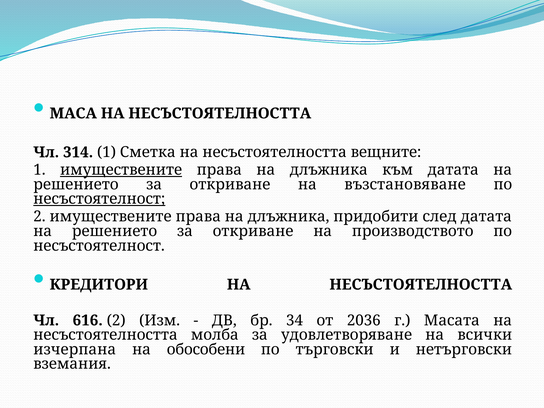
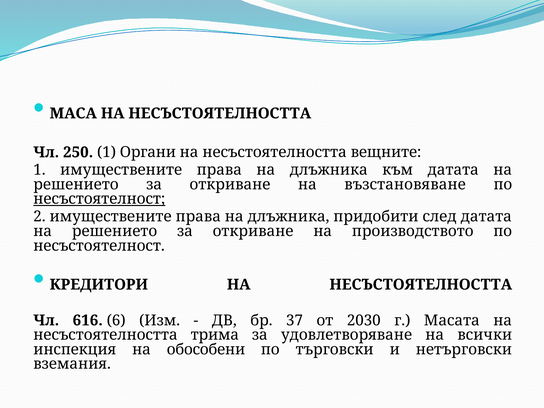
314: 314 -> 250 (78, 152)
Сметка: Сметка -> Органи (148, 152)
имуществените underline: present -> none (121, 170)
616 2: 2 -> 6 (116, 320)
34: 34 -> 37 (295, 320)
2036: 2036 -> 2030 (364, 320)
молба: молба -> трима (215, 335)
изчерпана: изчерпана -> инспекция (75, 349)
